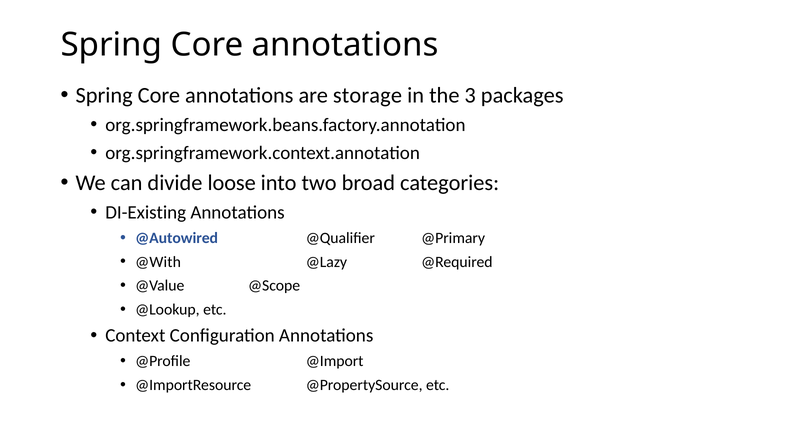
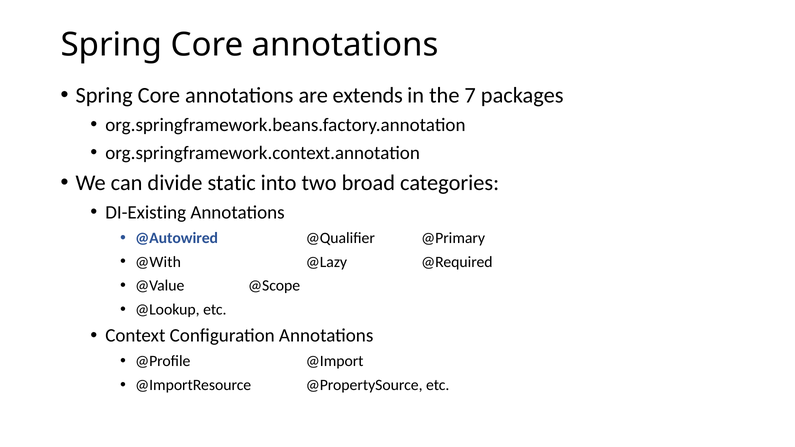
storage: storage -> extends (368, 96)
3: 3 -> 7 (470, 96)
loose: loose -> static (232, 183)
